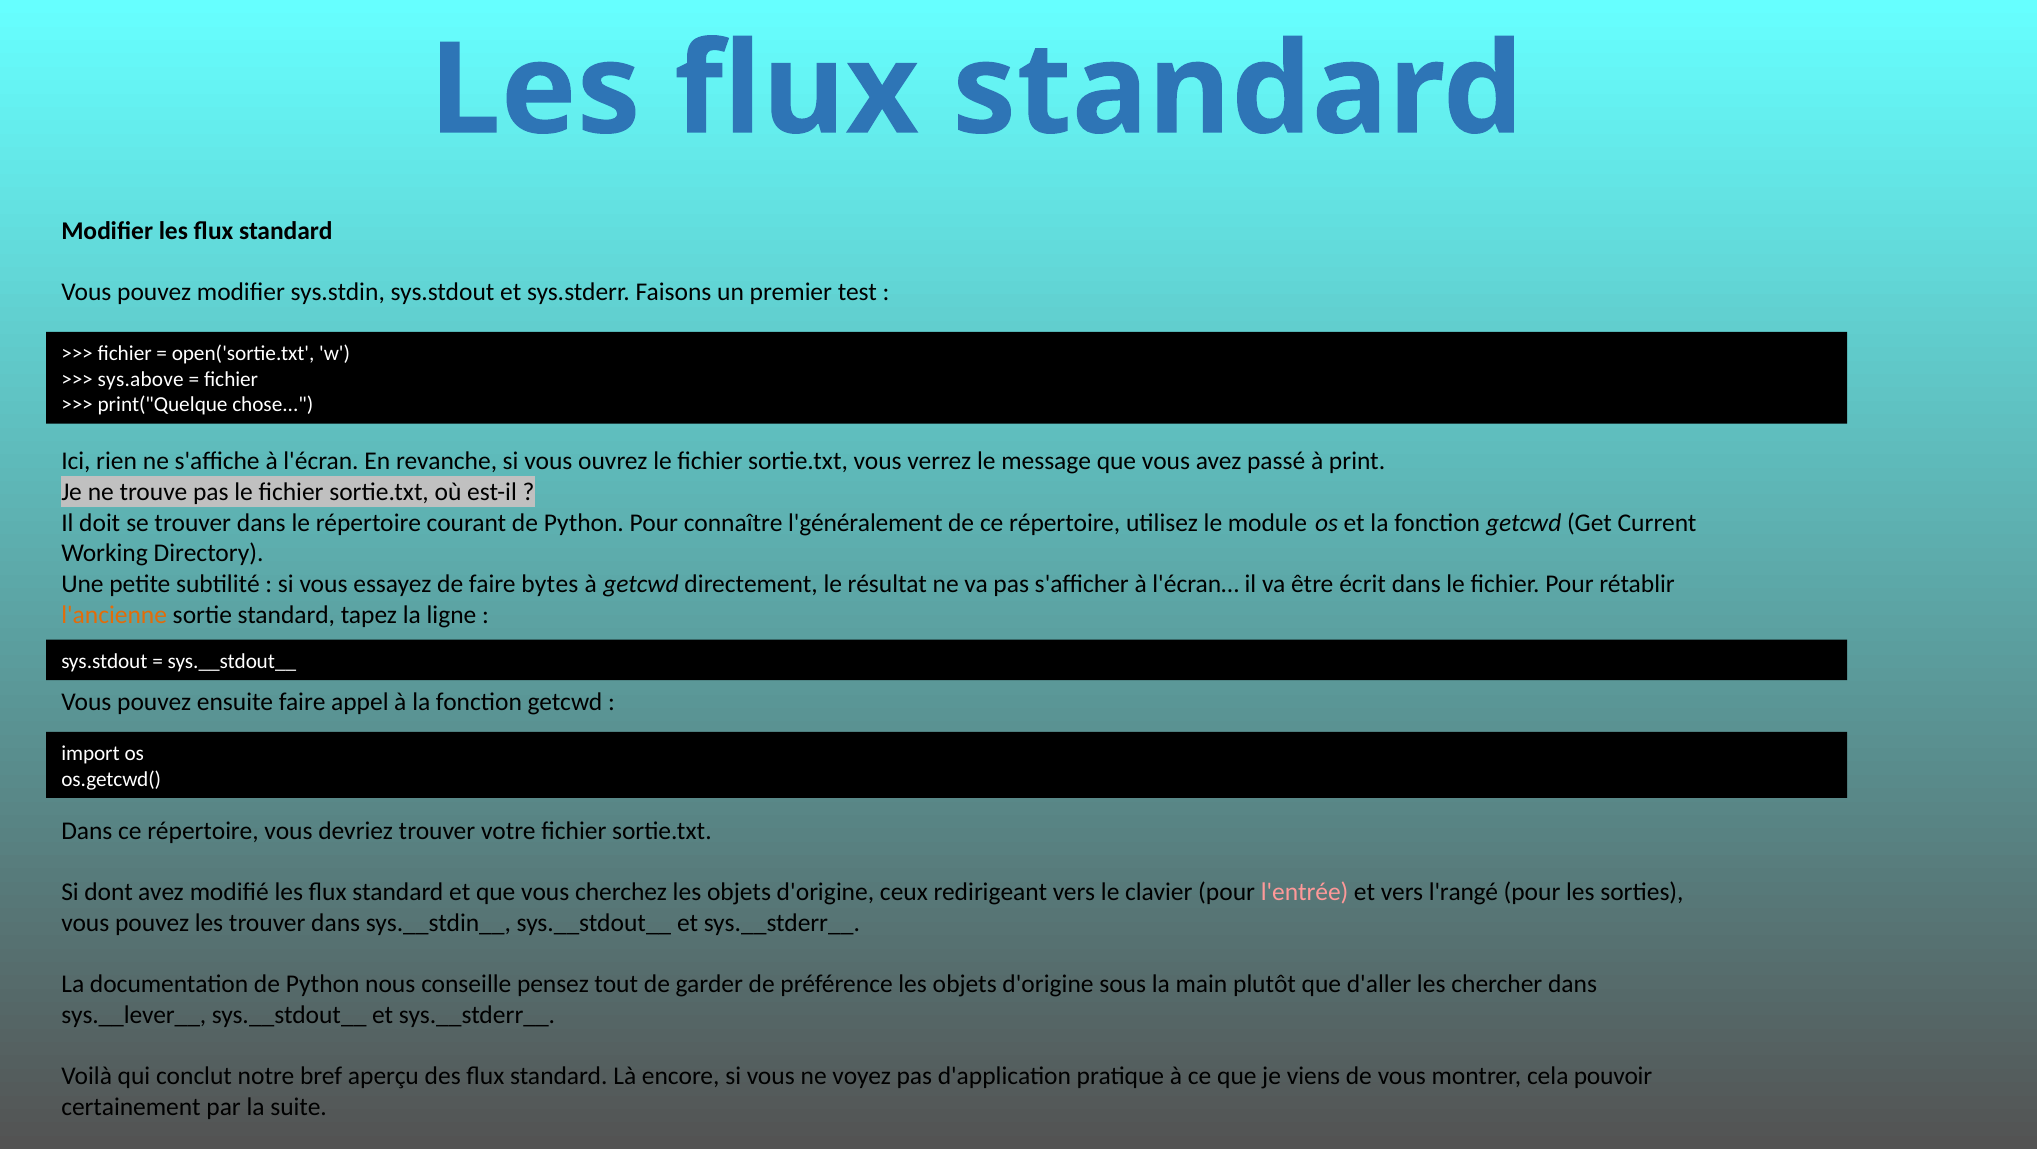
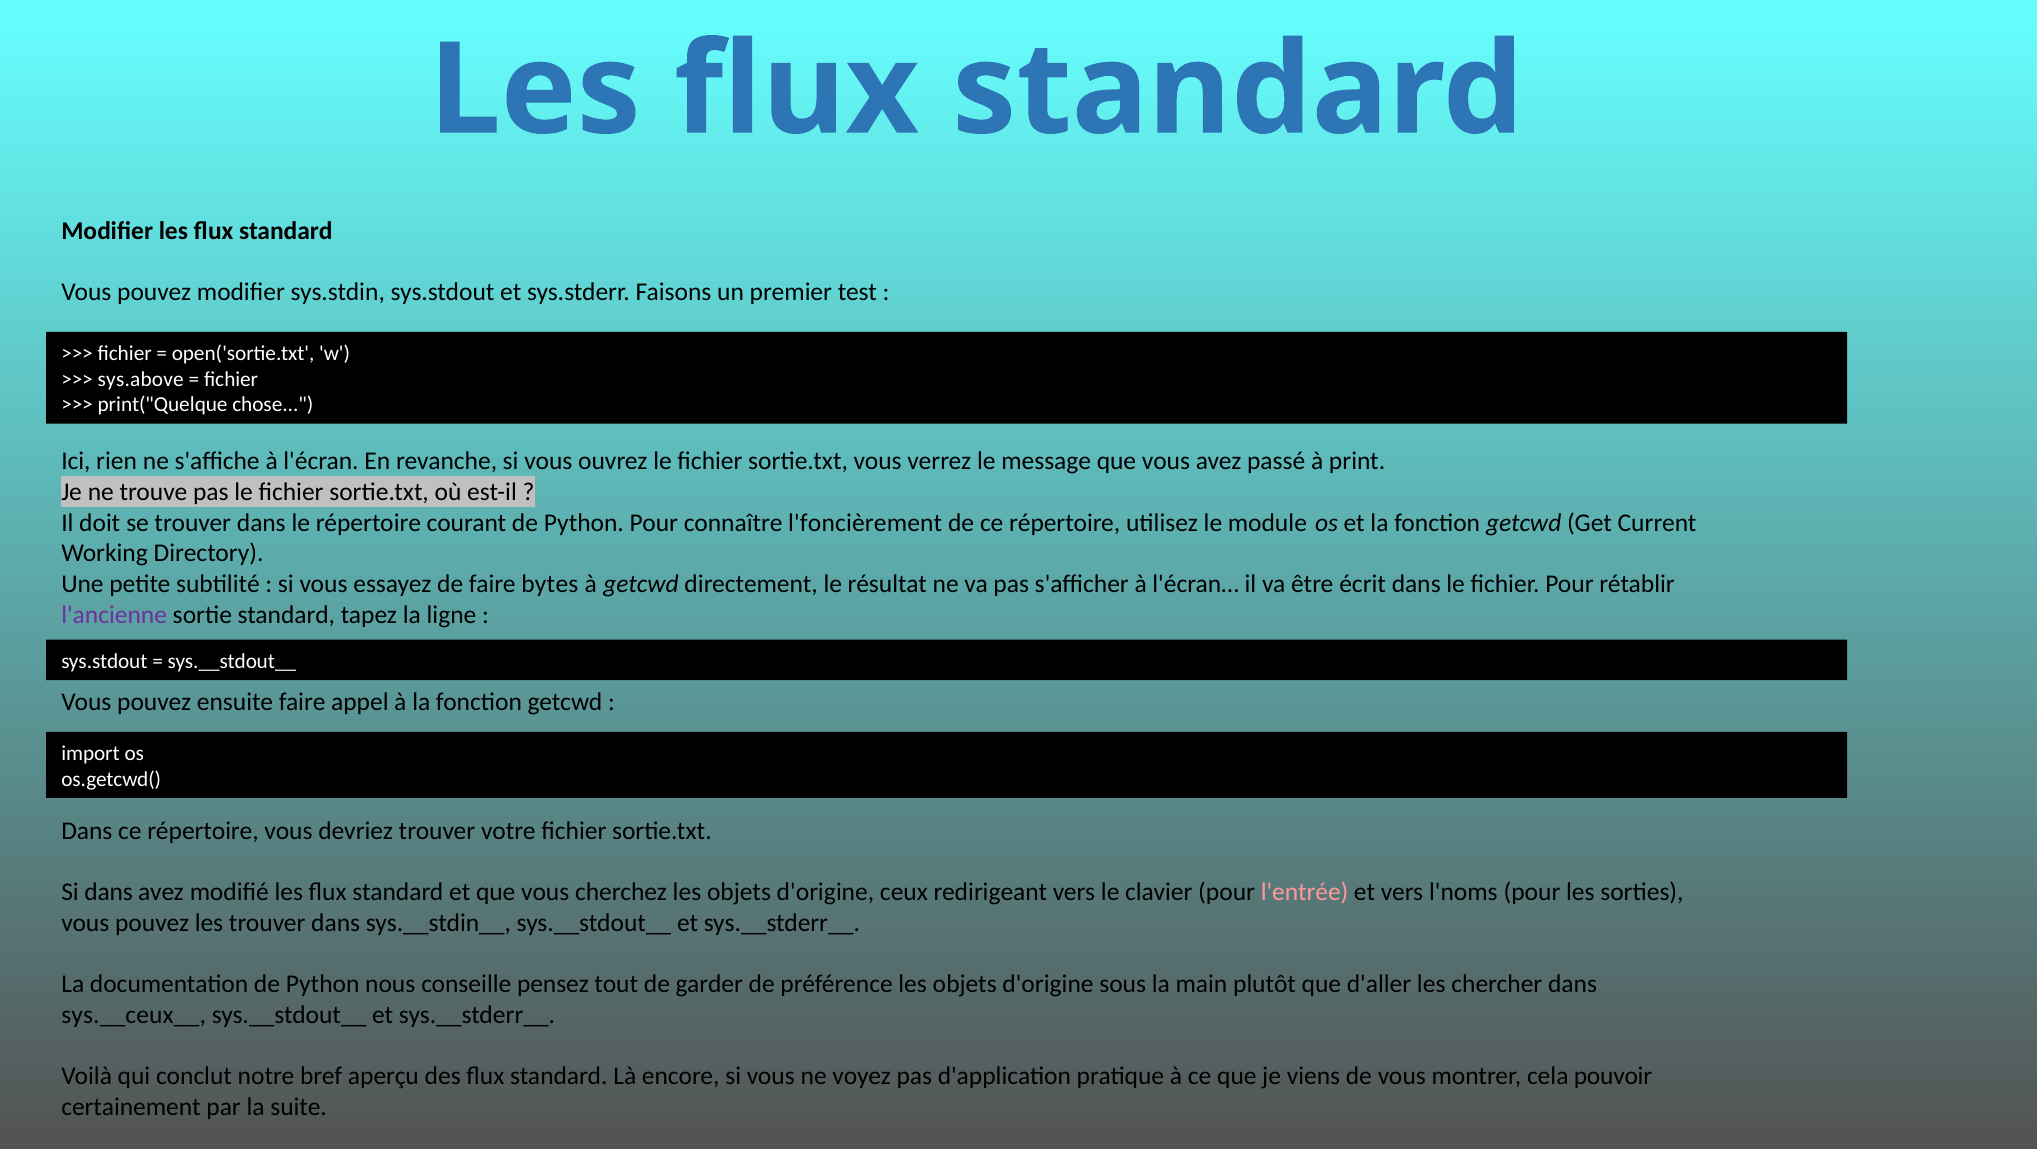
l'généralement: l'généralement -> l'foncièrement (865, 523)
l'ancienne colour: orange -> purple (114, 615)
Si dont: dont -> dans (109, 892)
l'rangé: l'rangé -> l'noms (1463, 892)
sys.__lever__: sys.__lever__ -> sys.__ceux__ (134, 1015)
